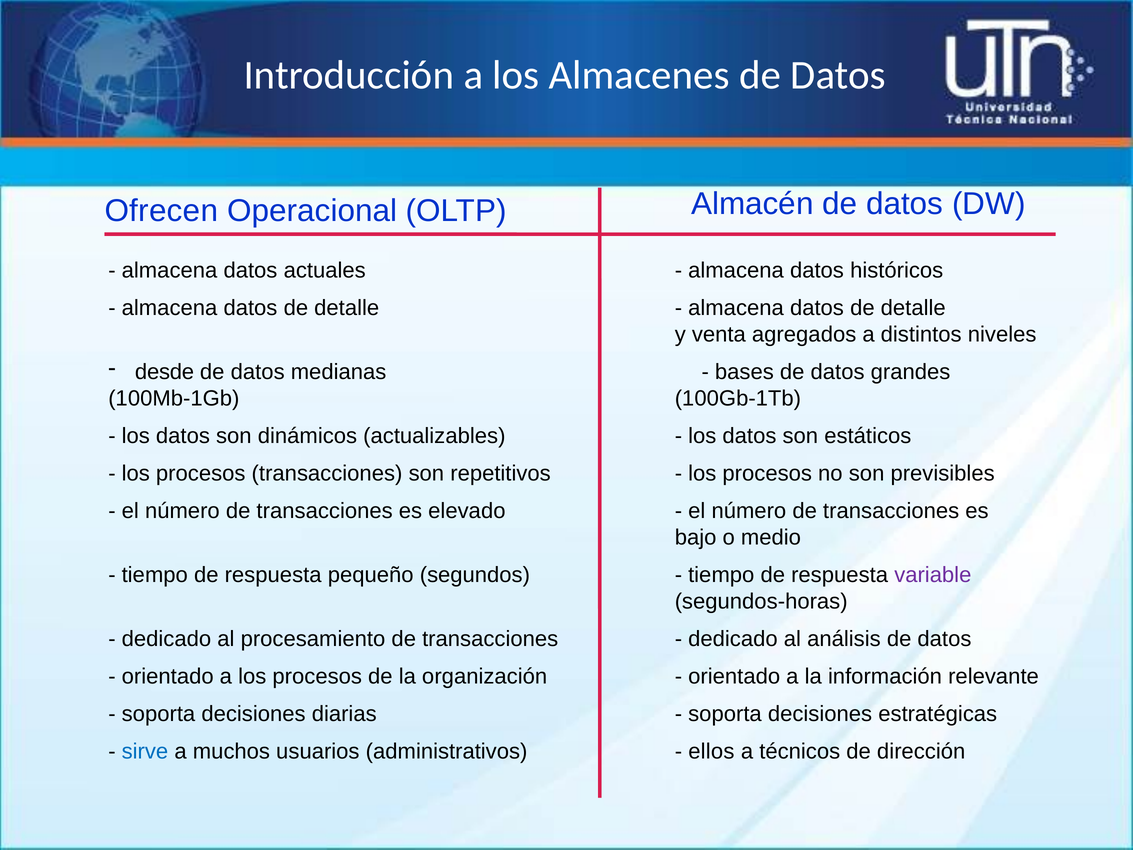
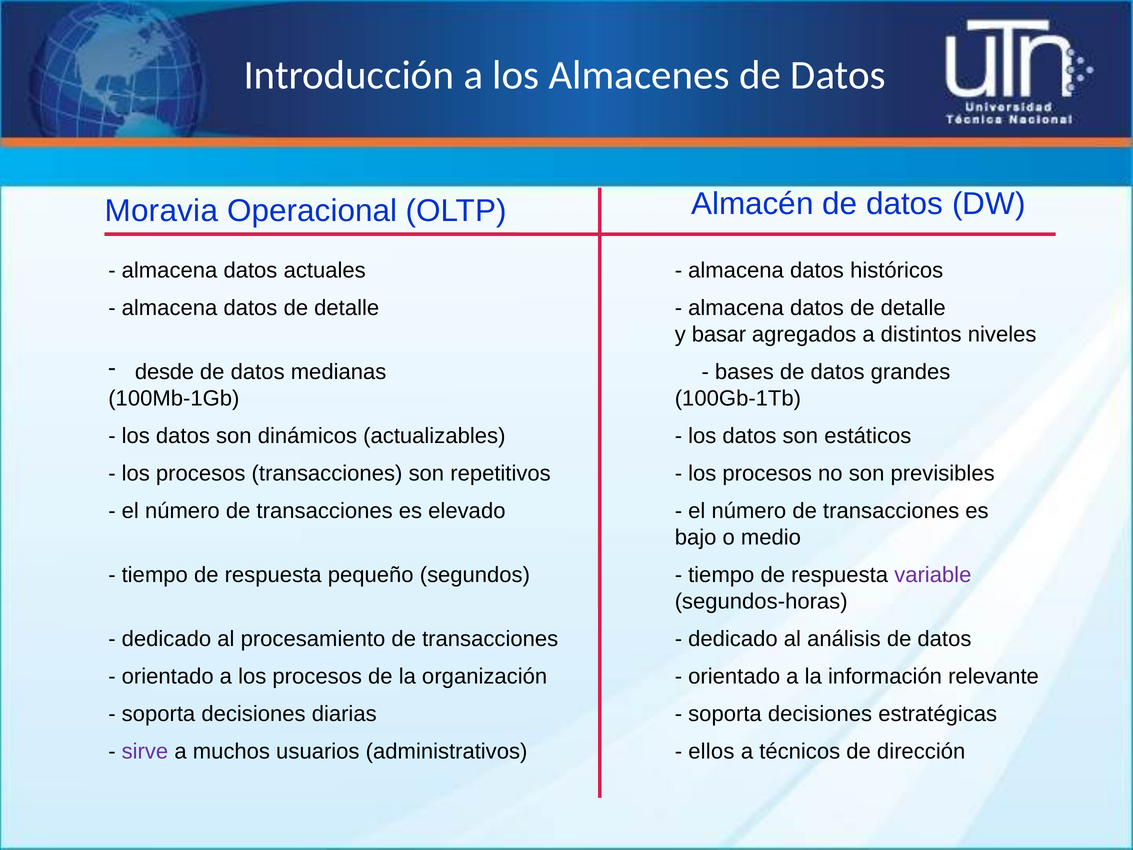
Ofrecen: Ofrecen -> Moravia (161, 211)
venta: venta -> basar (719, 334)
sirve colour: blue -> purple (145, 751)
